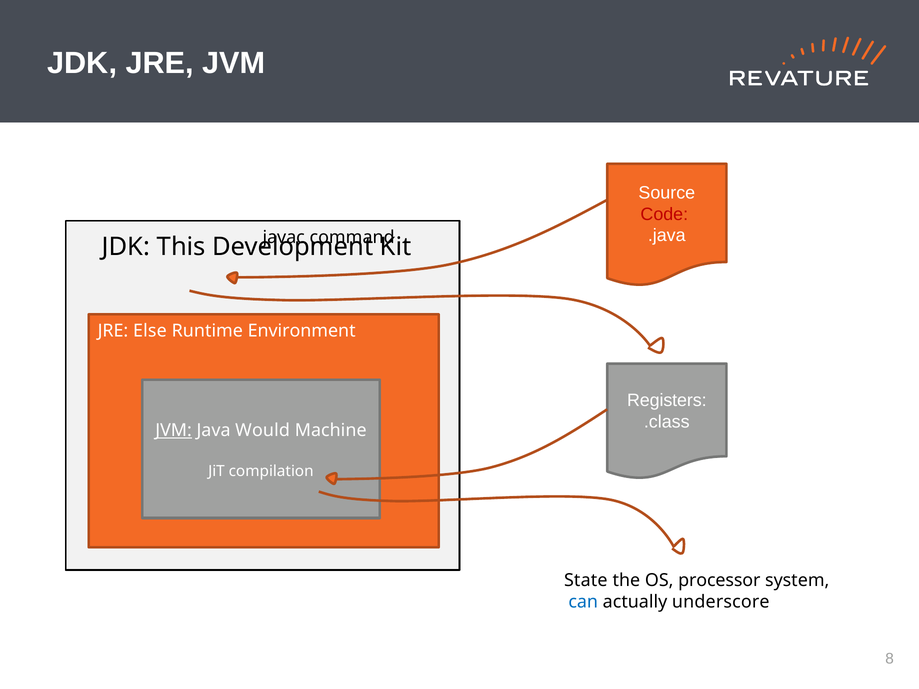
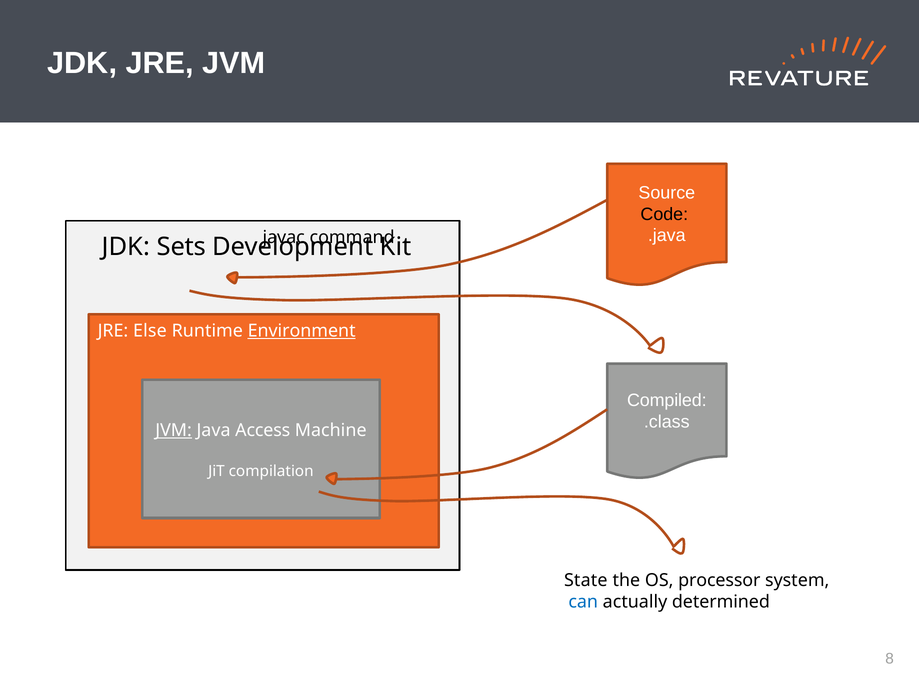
Code colour: red -> black (664, 214)
This: This -> Sets (181, 247)
Environment underline: none -> present (302, 331)
Registers: Registers -> Compiled (667, 401)
Would: Would -> Access (263, 430)
underscore: underscore -> determined (721, 602)
